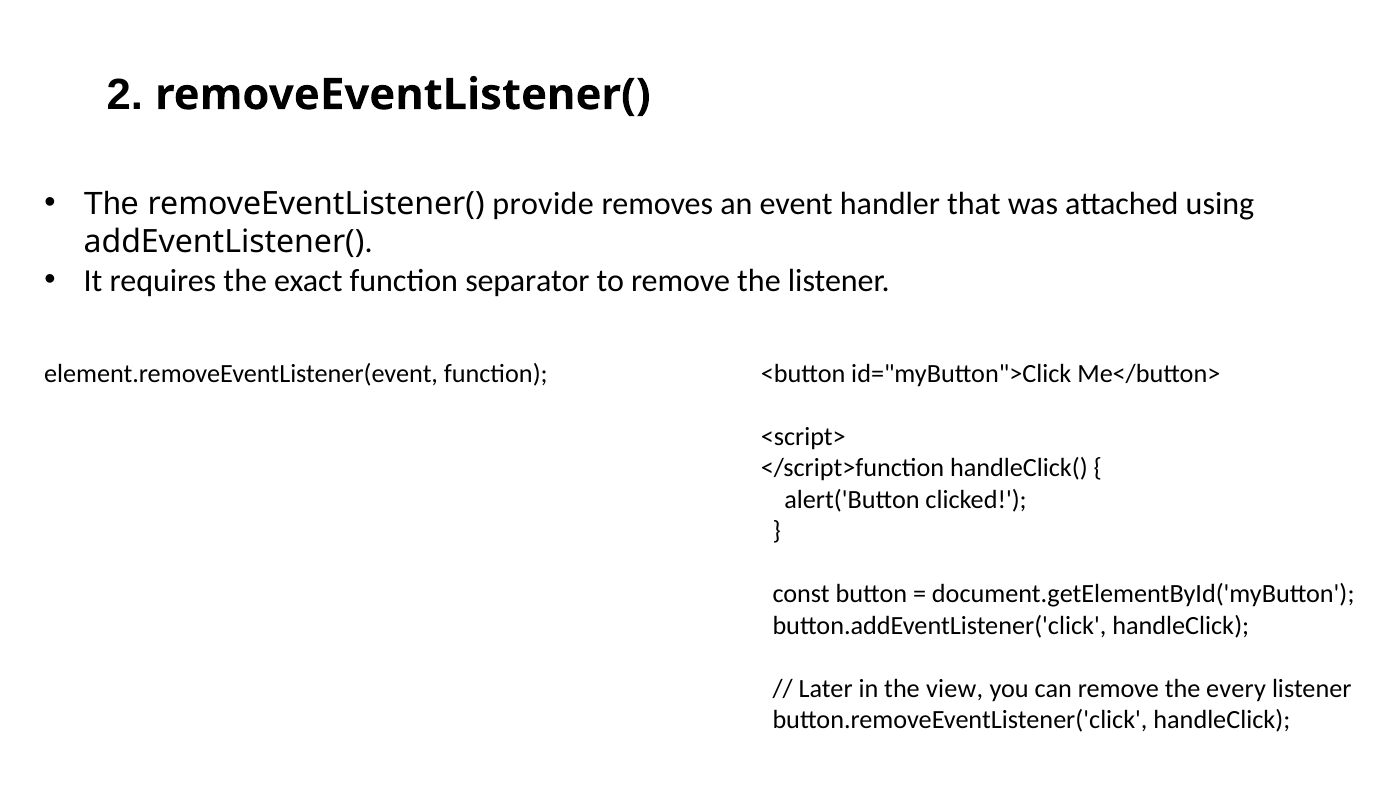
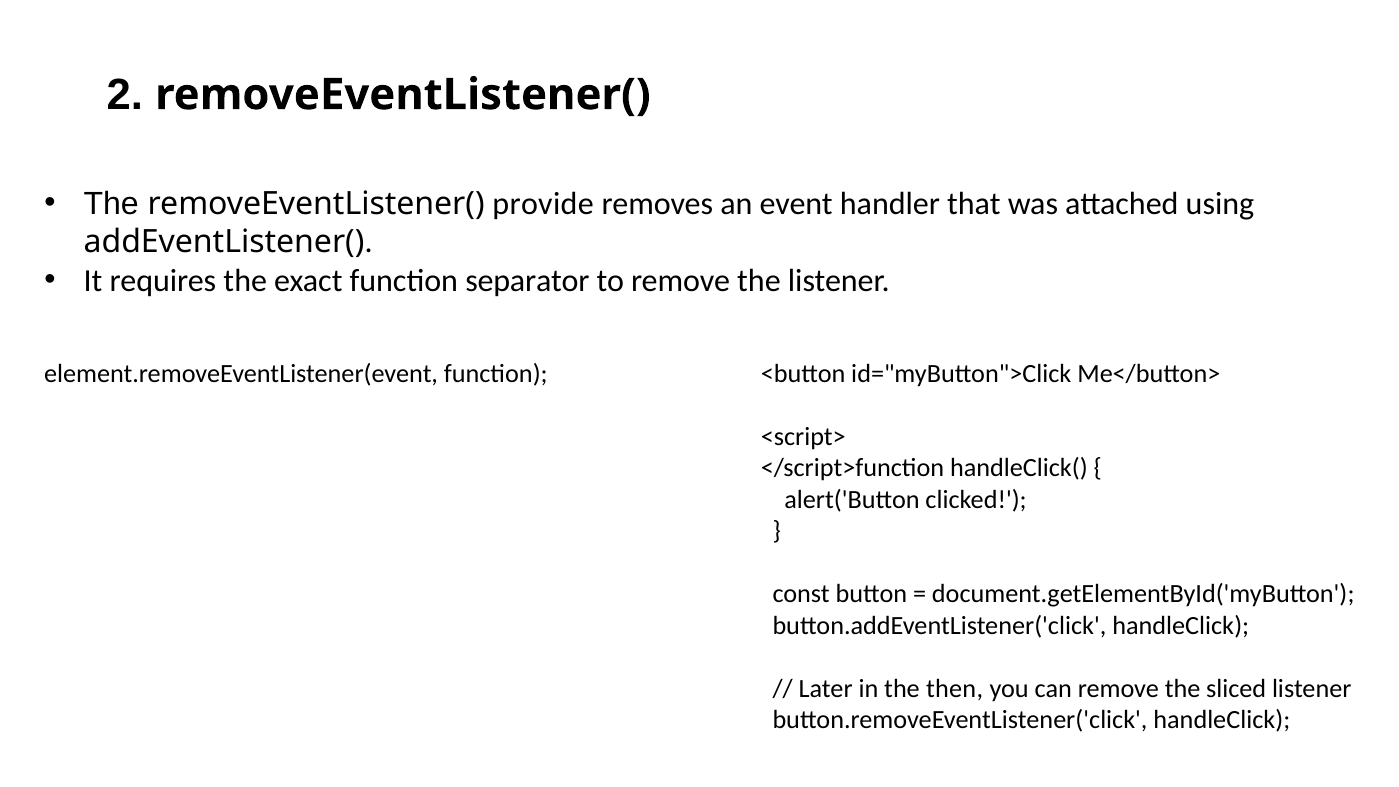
view: view -> then (955, 689)
every: every -> sliced (1236, 689)
